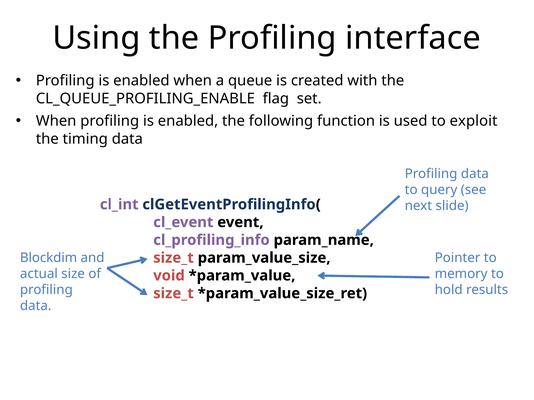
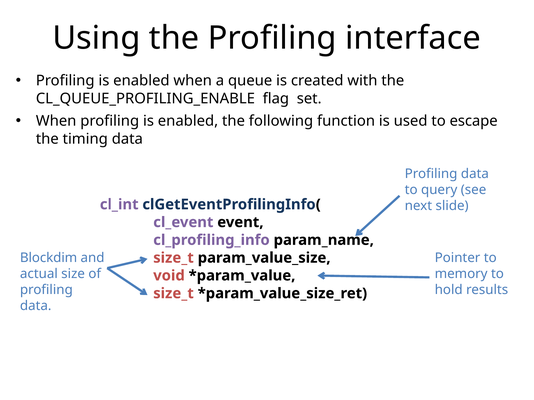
exploit: exploit -> escape (474, 121)
